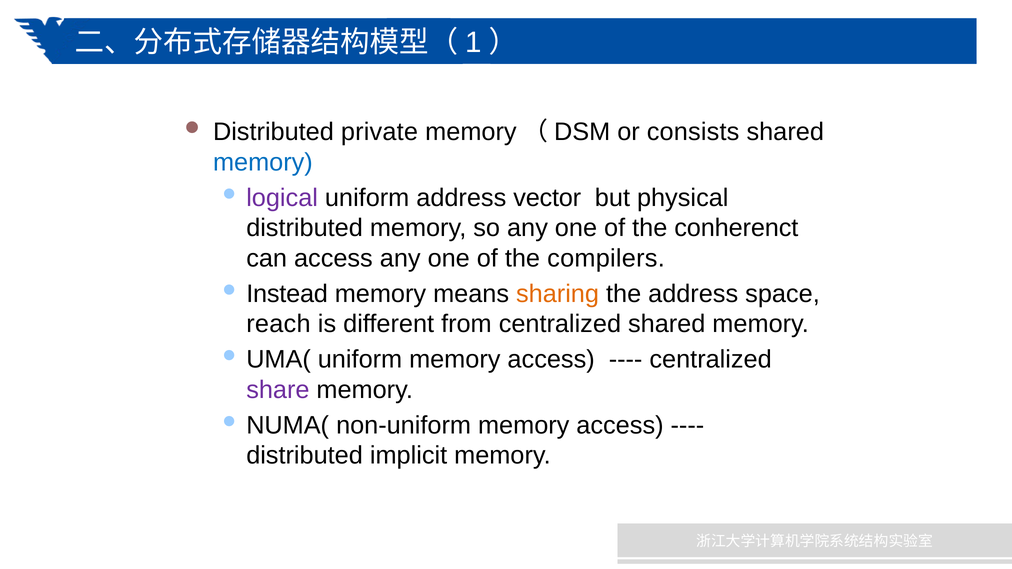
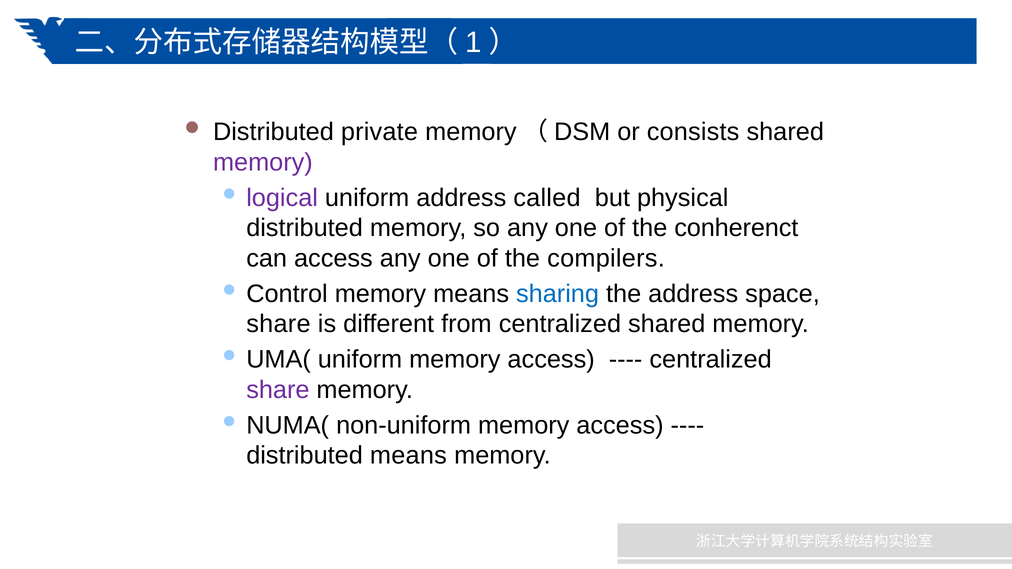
memory colour: blue -> purple (263, 162)
vector: vector -> called (547, 198)
Instead: Instead -> Control (287, 294)
sharing colour: orange -> blue (558, 294)
reach: reach -> share (278, 324)
distributed implicit: implicit -> means (408, 456)
